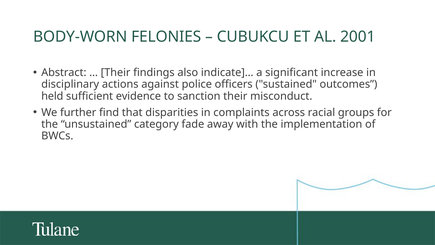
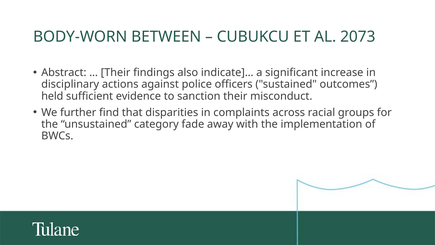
FELONIES: FELONIES -> BETWEEN (166, 37)
2001: 2001 -> 2073 (358, 37)
